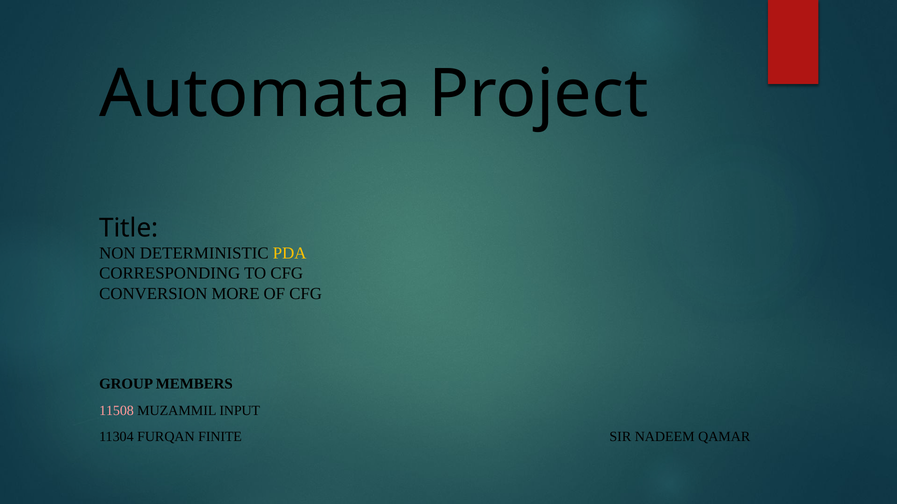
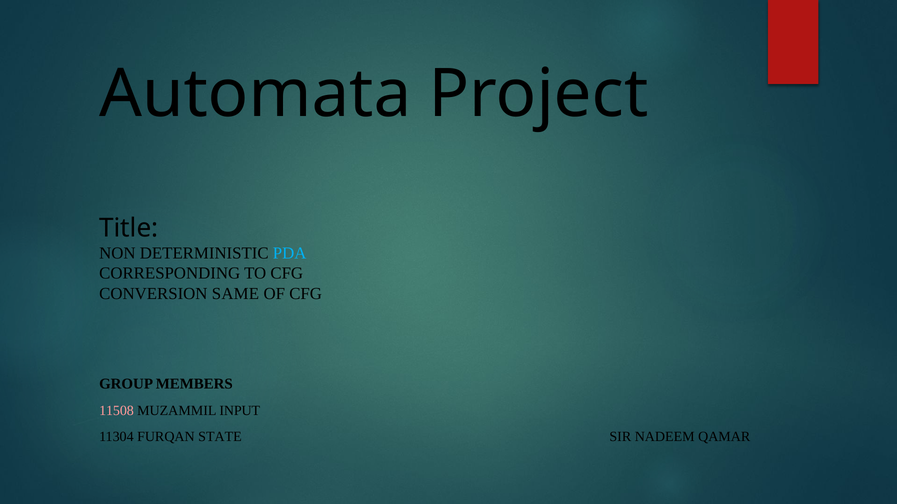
PDA colour: yellow -> light blue (290, 253)
MORE: MORE -> SAME (235, 294)
FINITE: FINITE -> STATE (220, 437)
